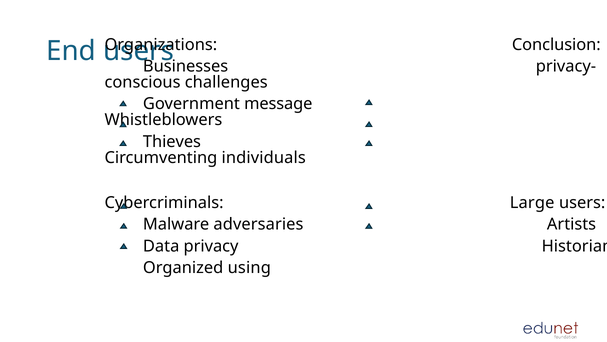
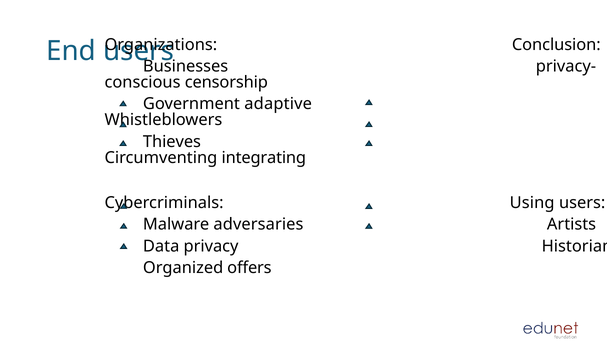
challenges: challenges -> censorship (226, 82)
message: message -> adaptive (278, 104)
individuals: individuals -> integrating (264, 157)
Large: Large -> Using (532, 203)
using: using -> offers (249, 267)
